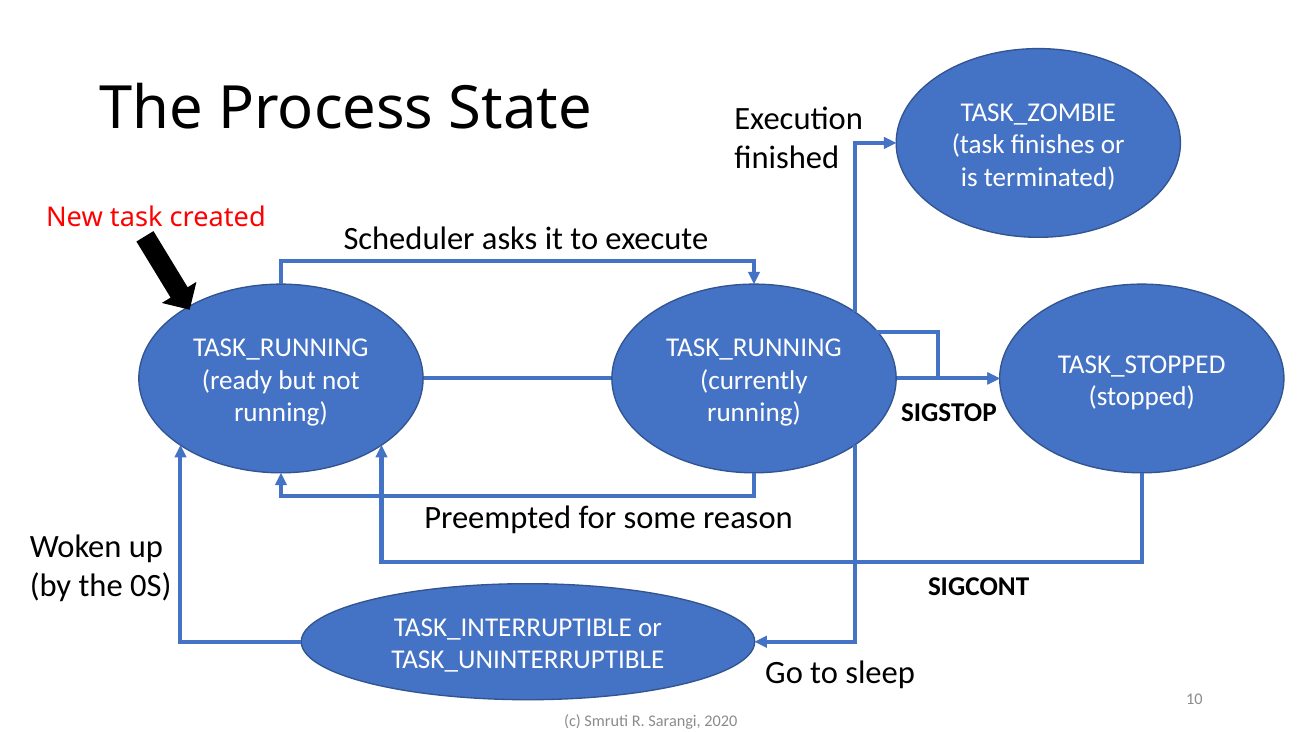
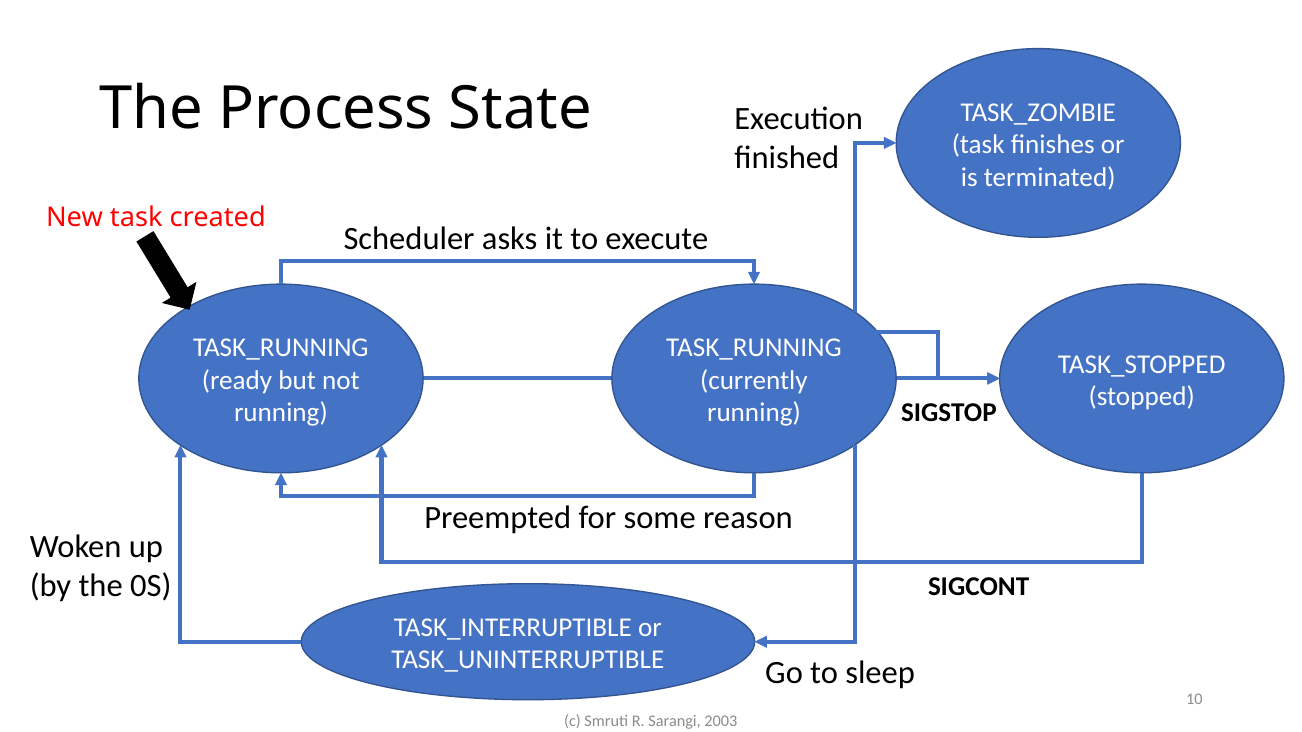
2020: 2020 -> 2003 (721, 722)
